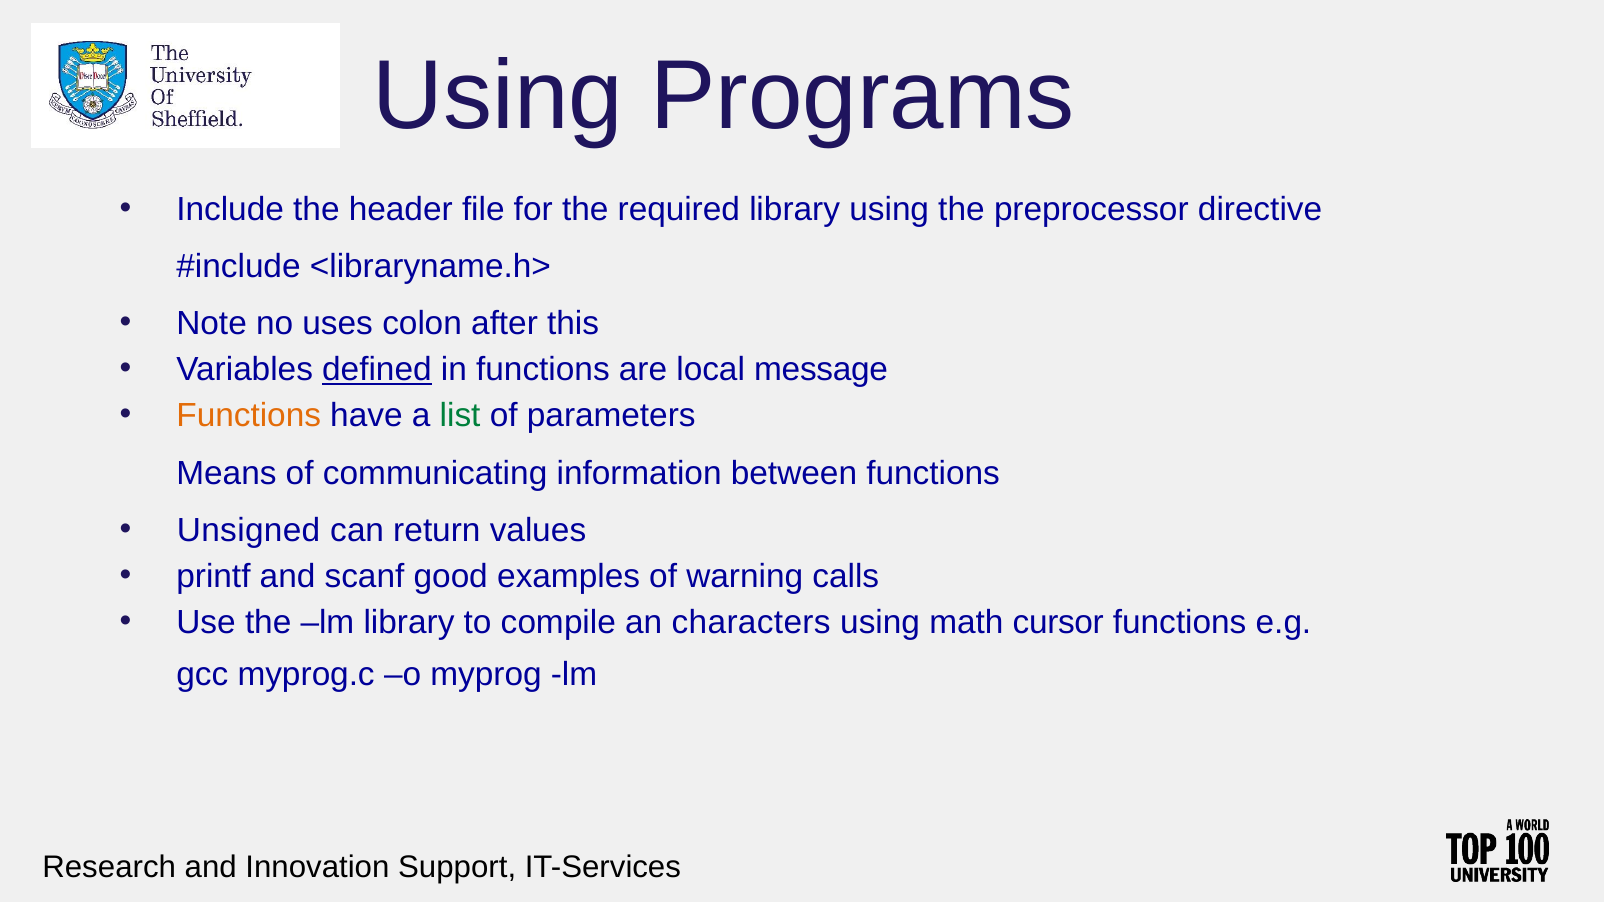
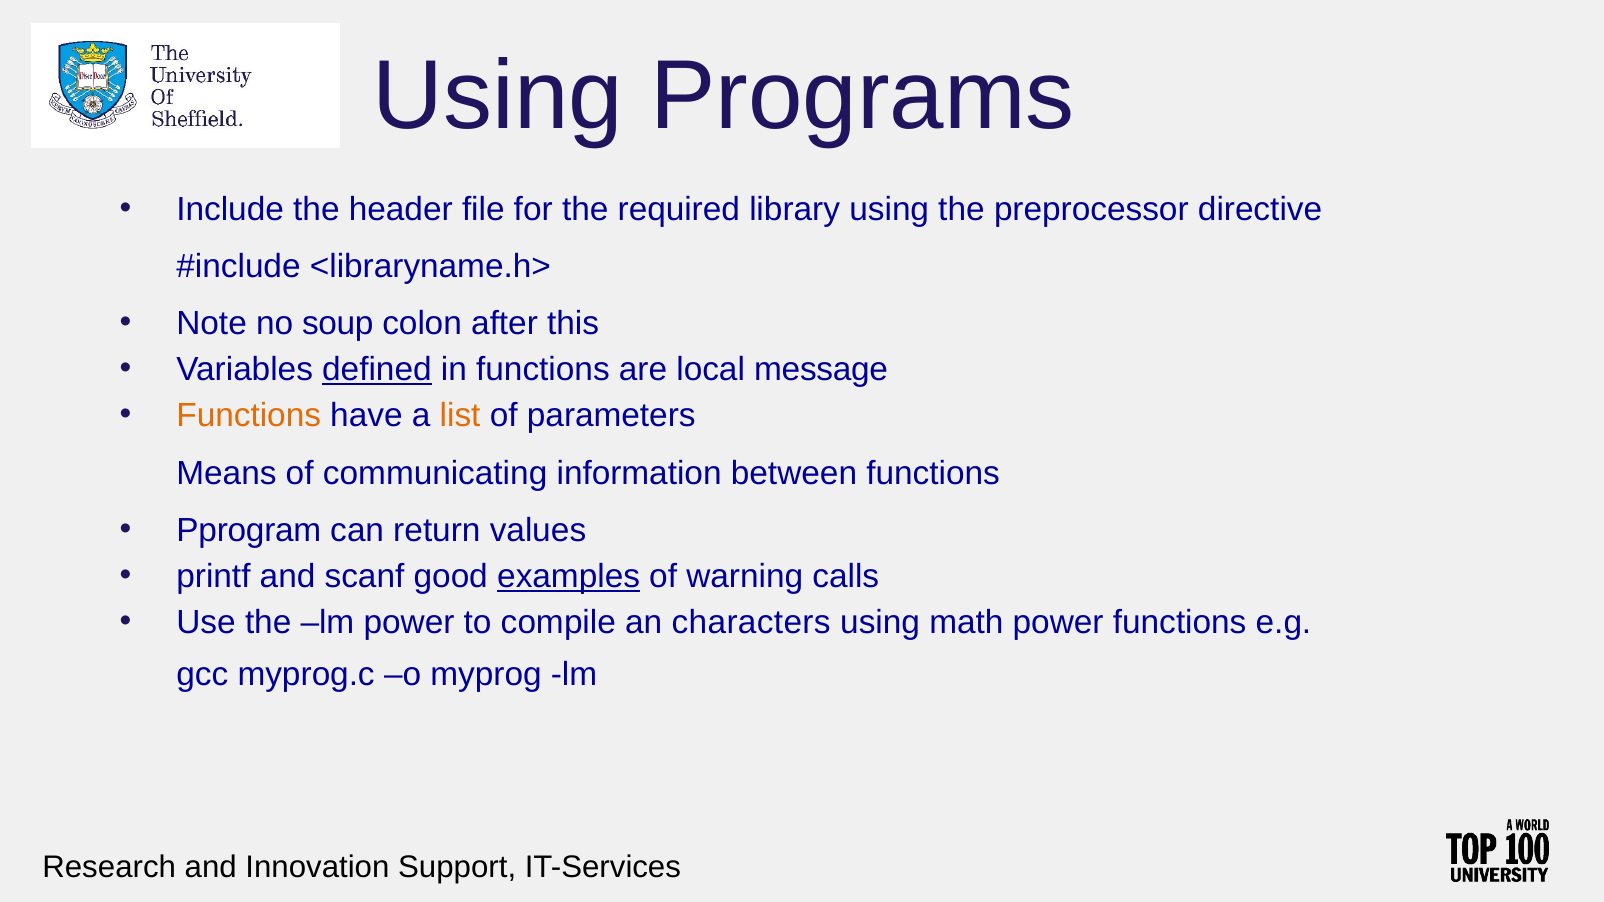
uses: uses -> soup (338, 324)
list colour: green -> orange (460, 416)
Unsigned: Unsigned -> Pprogram (249, 530)
examples underline: none -> present (569, 577)
lm library: library -> power (409, 623)
math cursor: cursor -> power (1058, 623)
